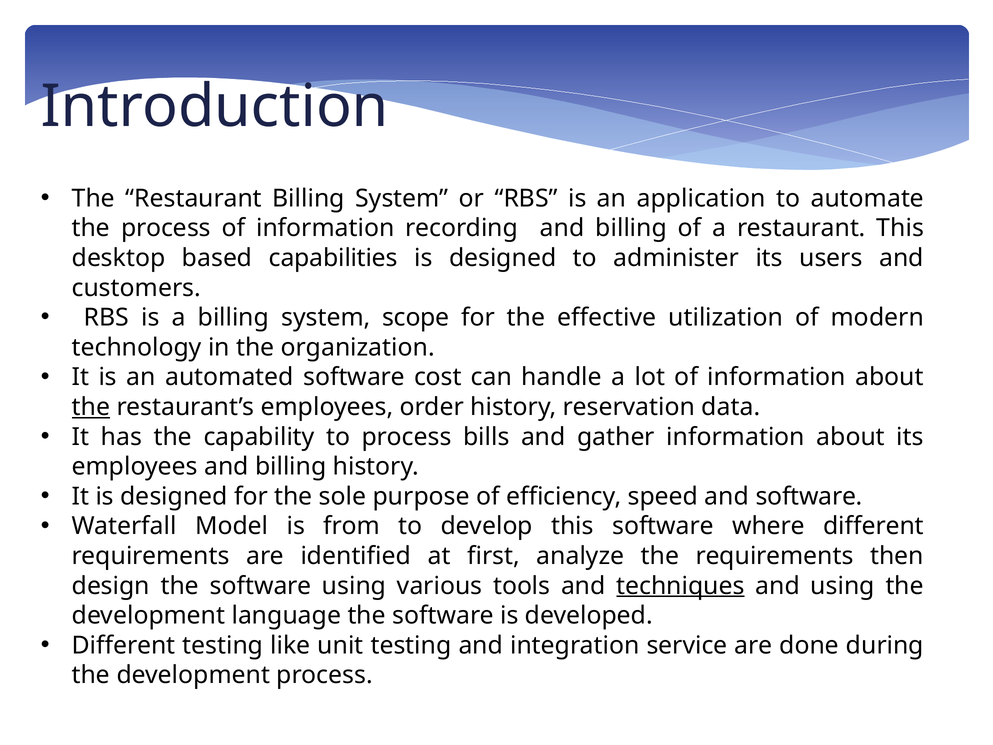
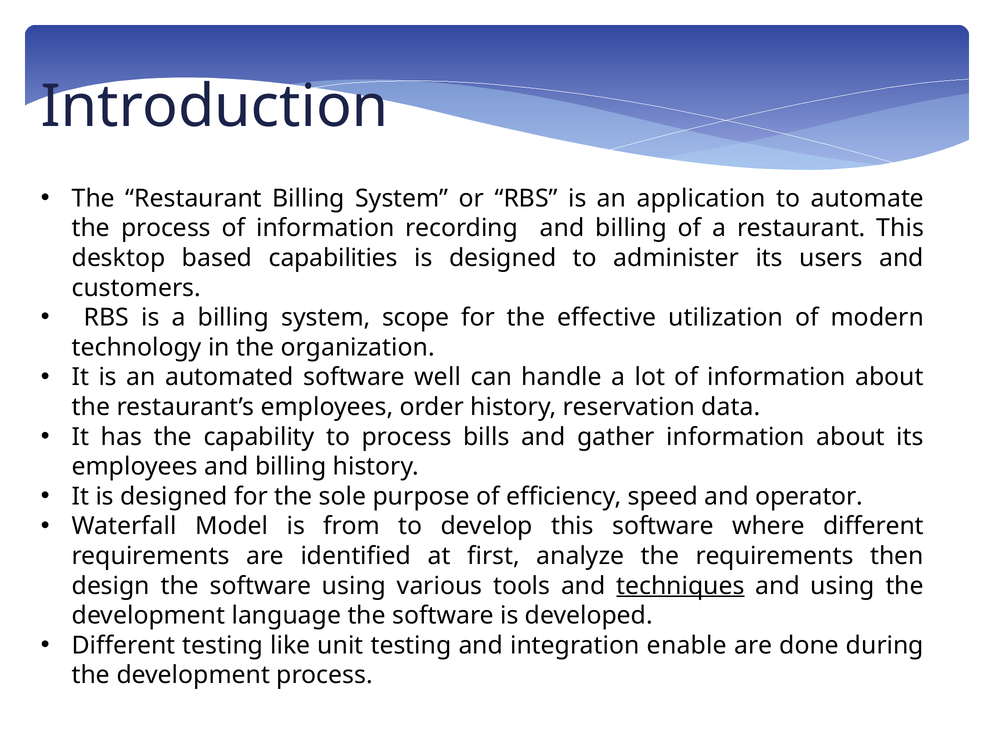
cost: cost -> well (438, 377)
the underline: present -> none (91, 407)
and software: software -> operator (809, 496)
service: service -> enable (687, 645)
